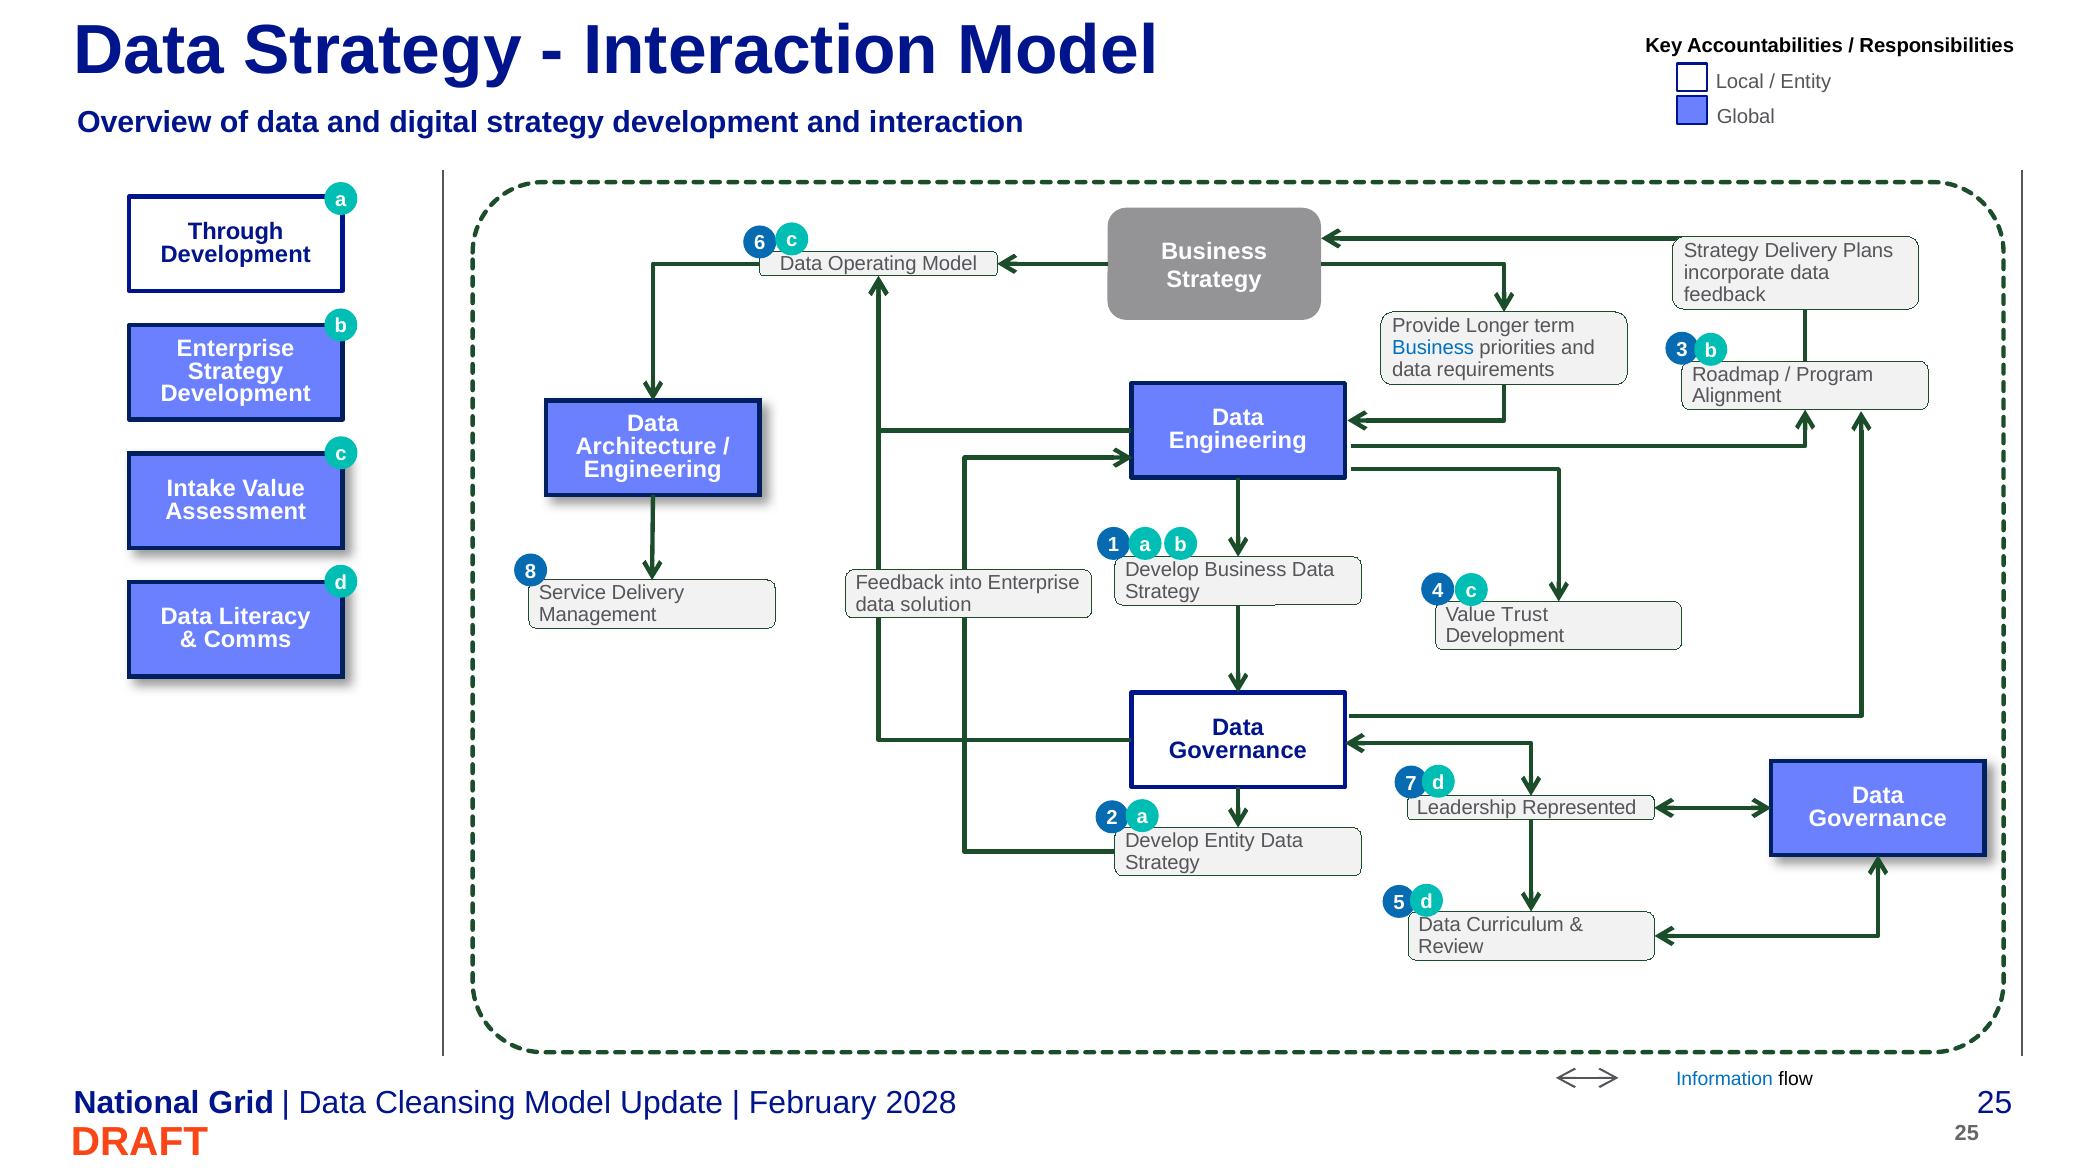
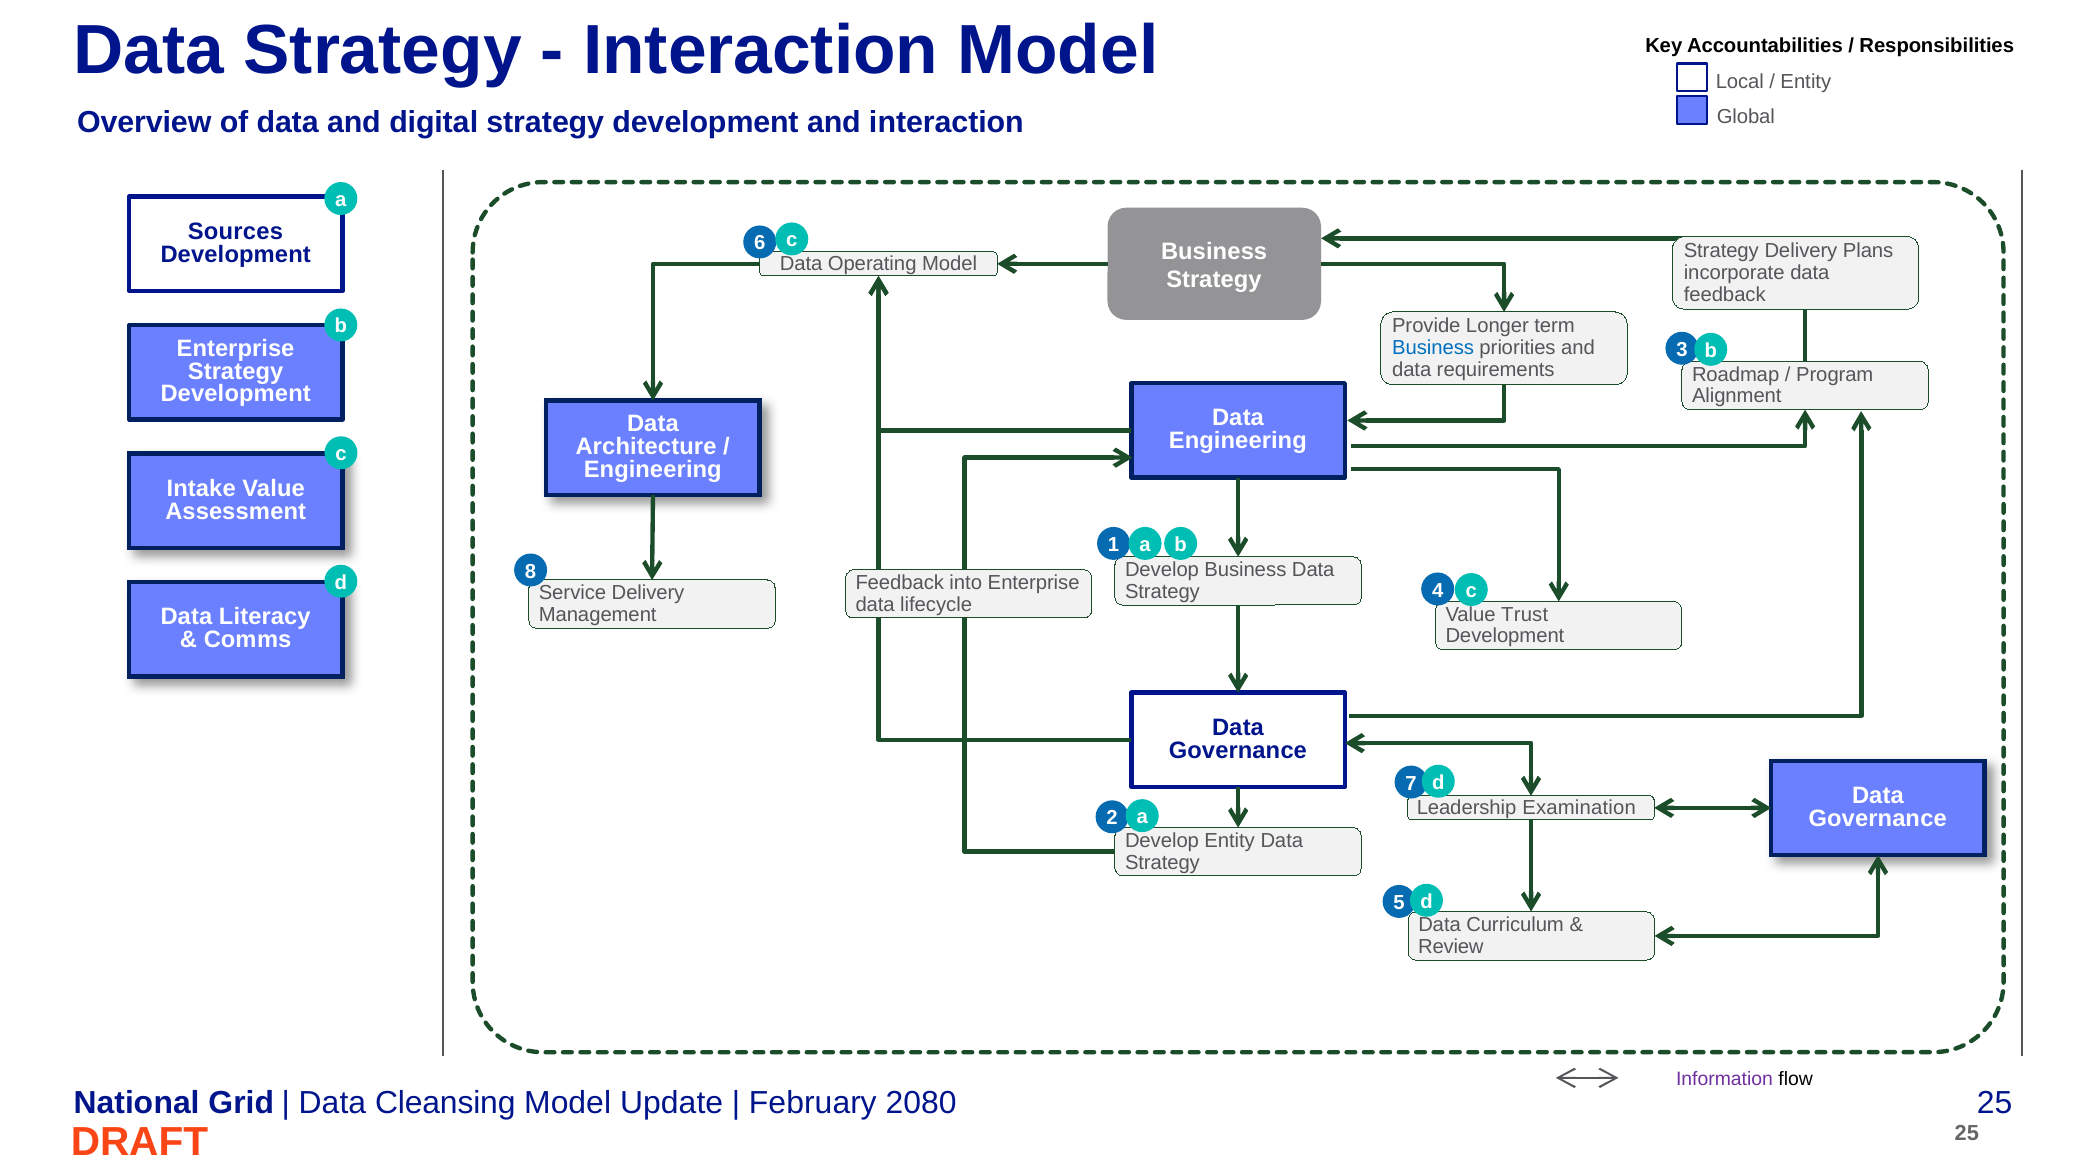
Through: Through -> Sources (235, 231)
solution: solution -> lifecycle (936, 605)
Represented: Represented -> Examination (1579, 808)
Information colour: blue -> purple (1725, 1079)
2028: 2028 -> 2080 (921, 1103)
